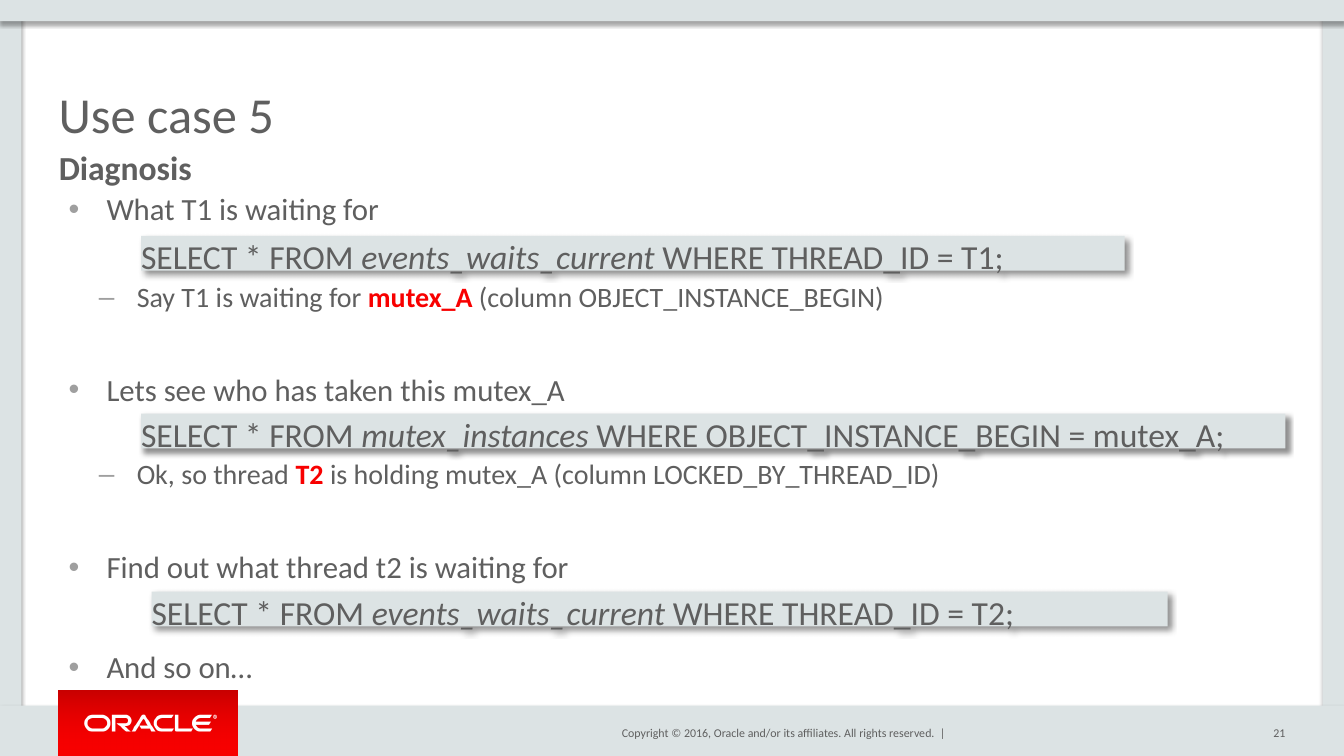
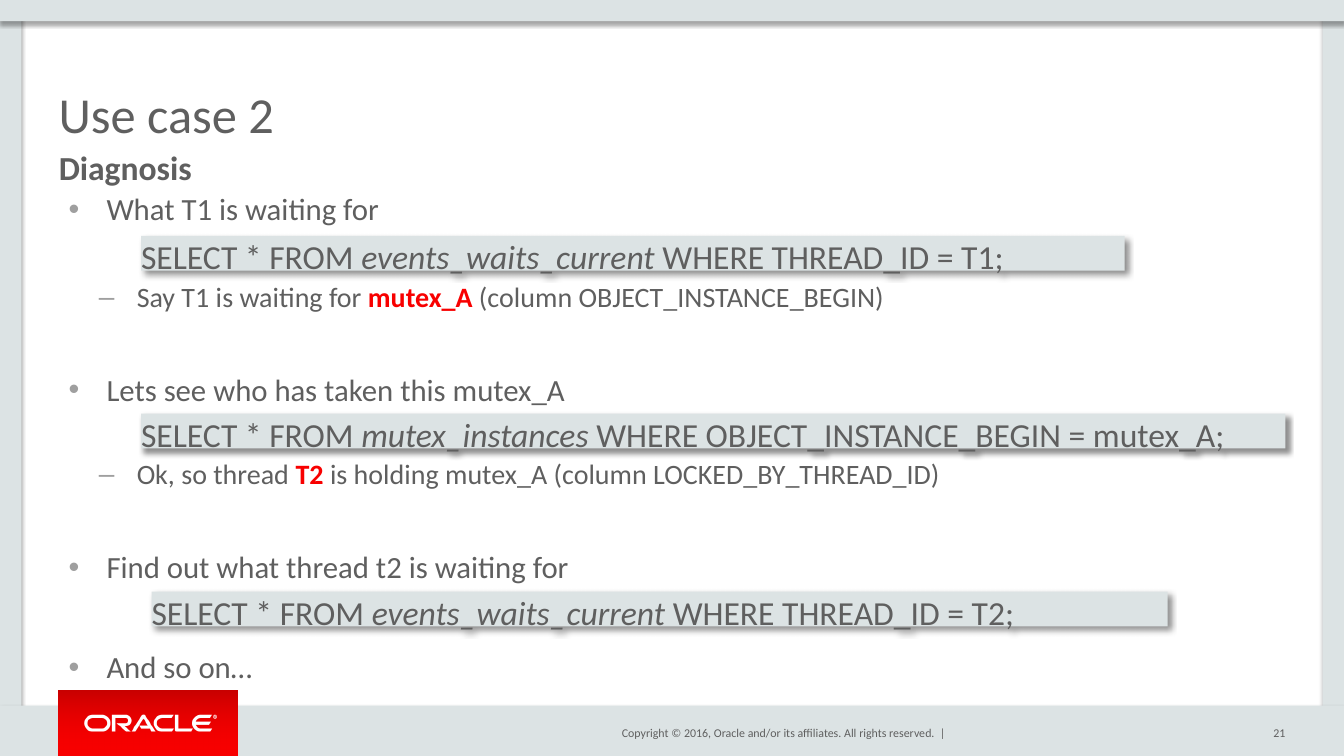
5: 5 -> 2 (261, 116)
